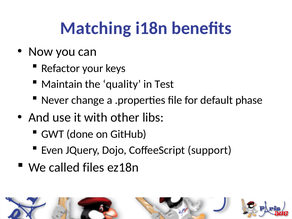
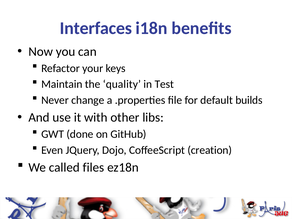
Matching: Matching -> Interfaces (96, 28)
phase: phase -> builds (249, 100)
support: support -> creation (210, 150)
